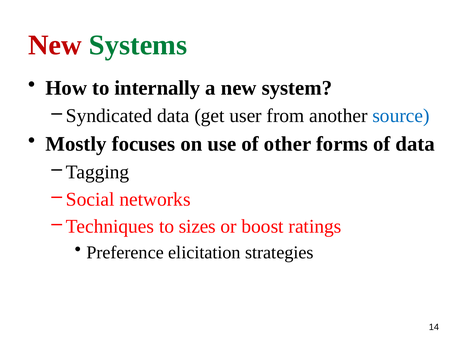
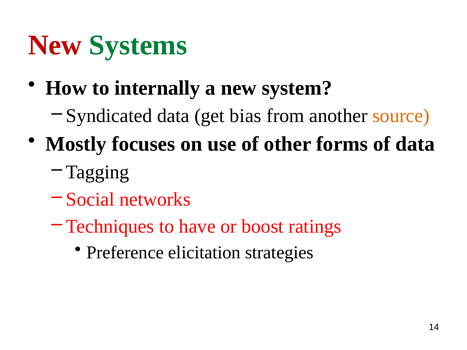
user: user -> bias (245, 116)
source colour: blue -> orange (401, 116)
sizes: sizes -> have (197, 227)
